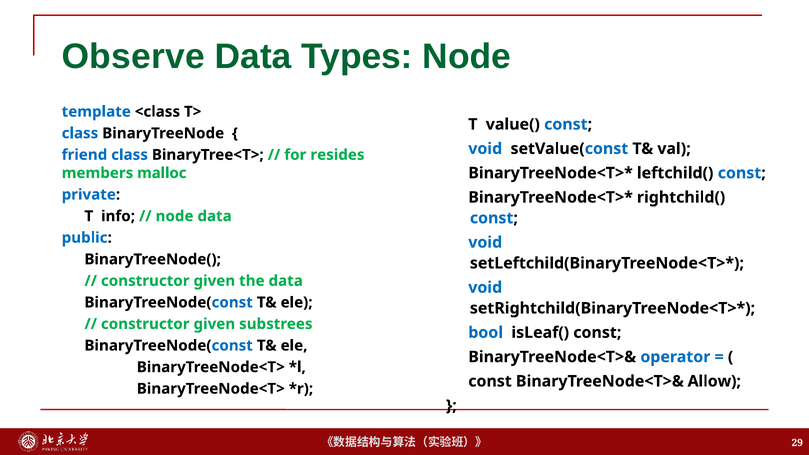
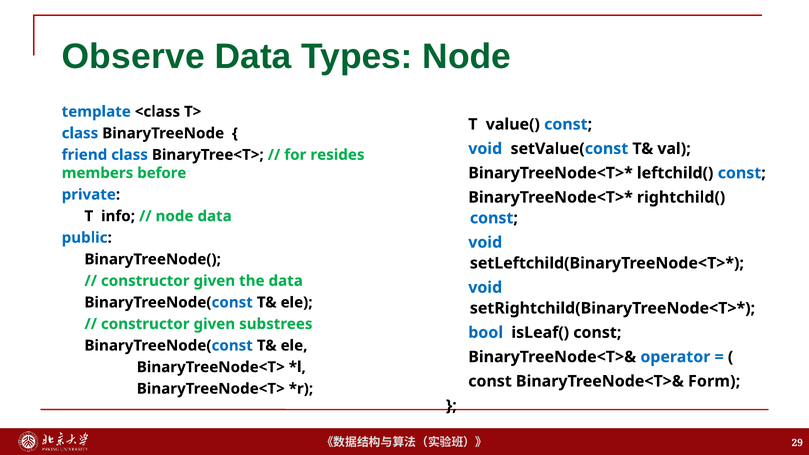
malloc: malloc -> before (162, 173)
Allow: Allow -> Form (714, 381)
